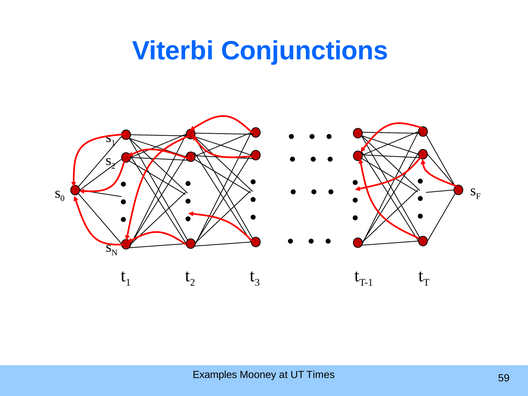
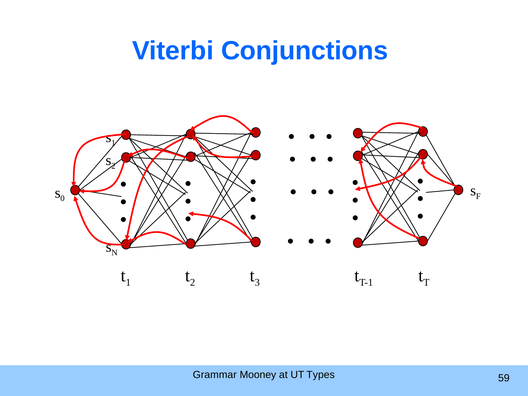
Examples: Examples -> Grammar (215, 375)
Times: Times -> Types (321, 375)
